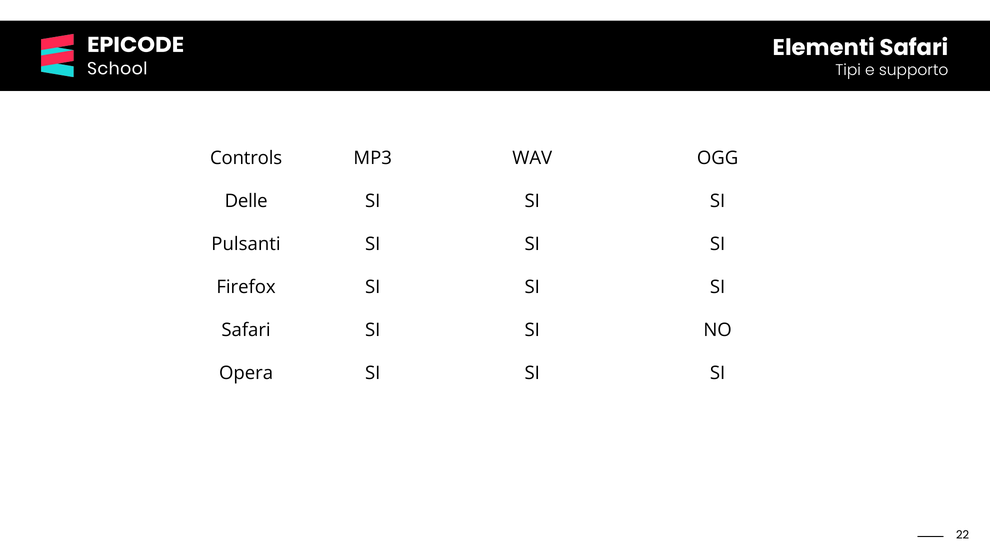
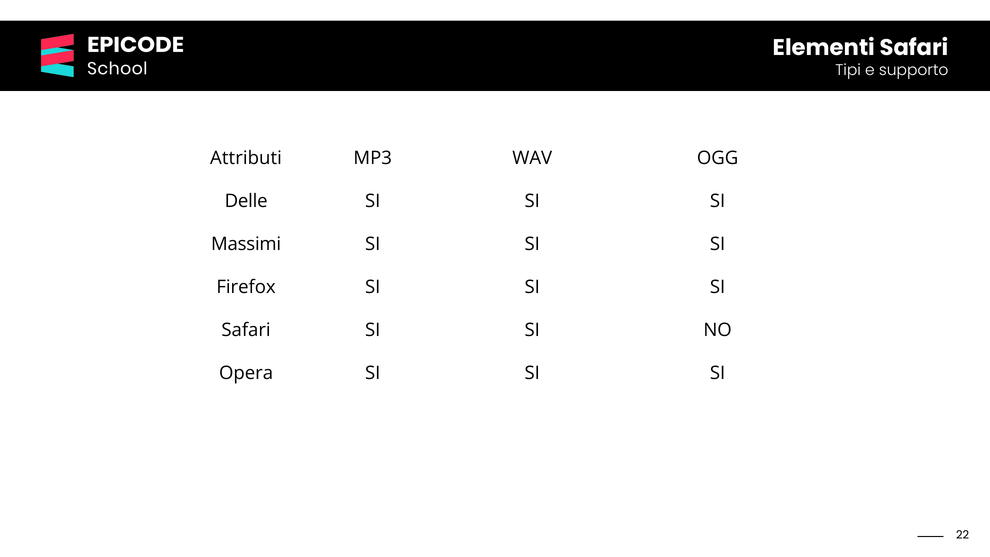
Controls: Controls -> Attributi (246, 158)
Pulsanti: Pulsanti -> Massimi (246, 244)
